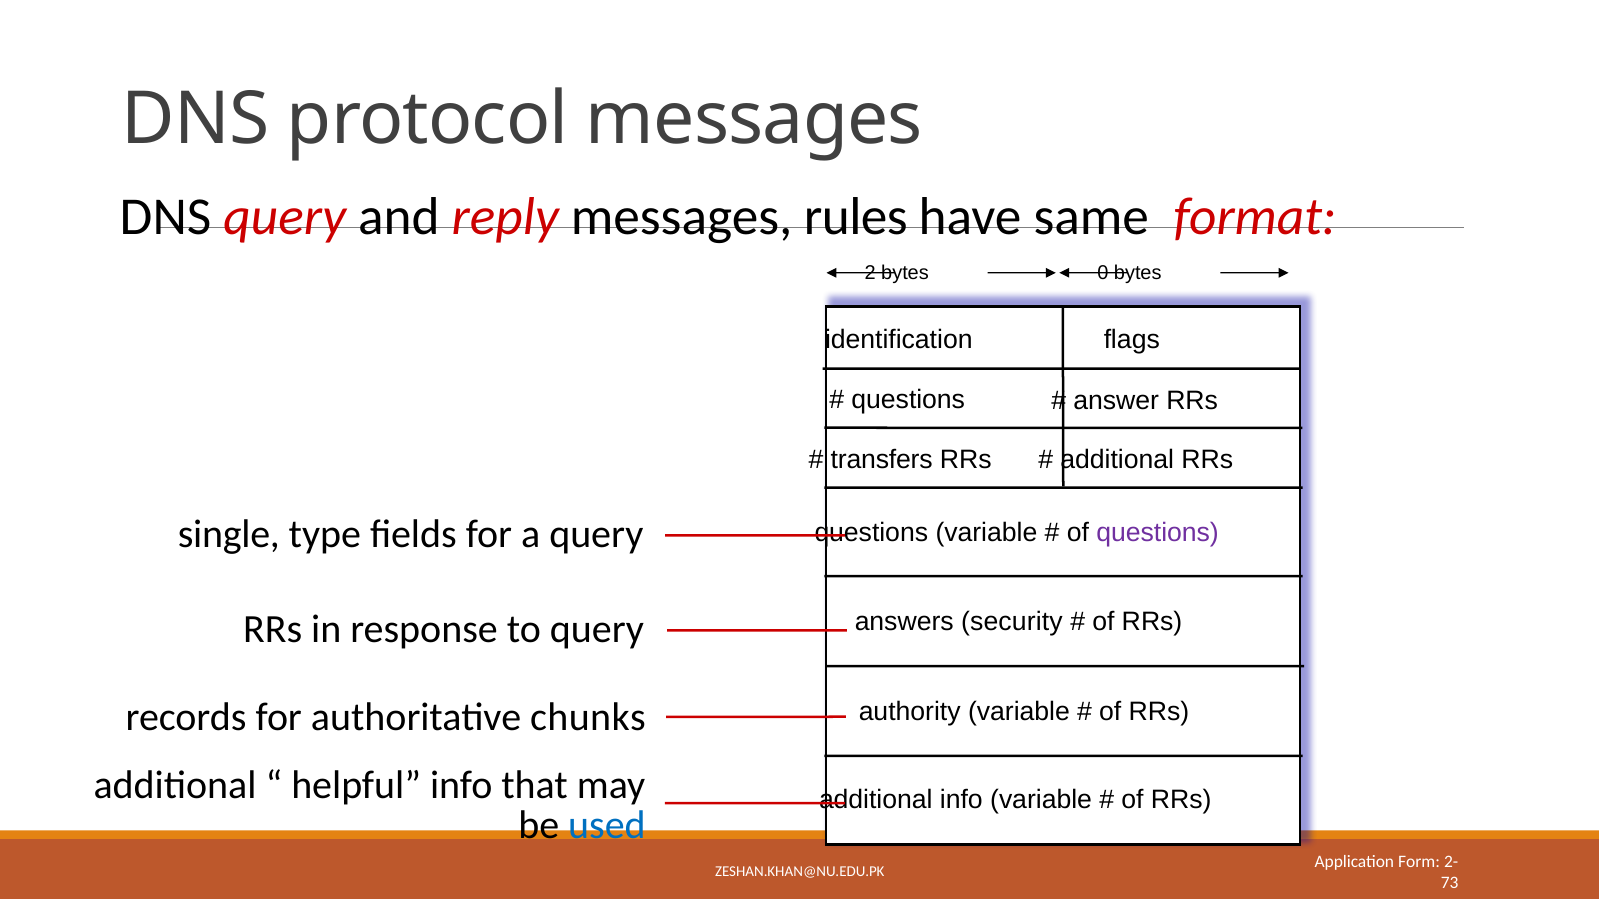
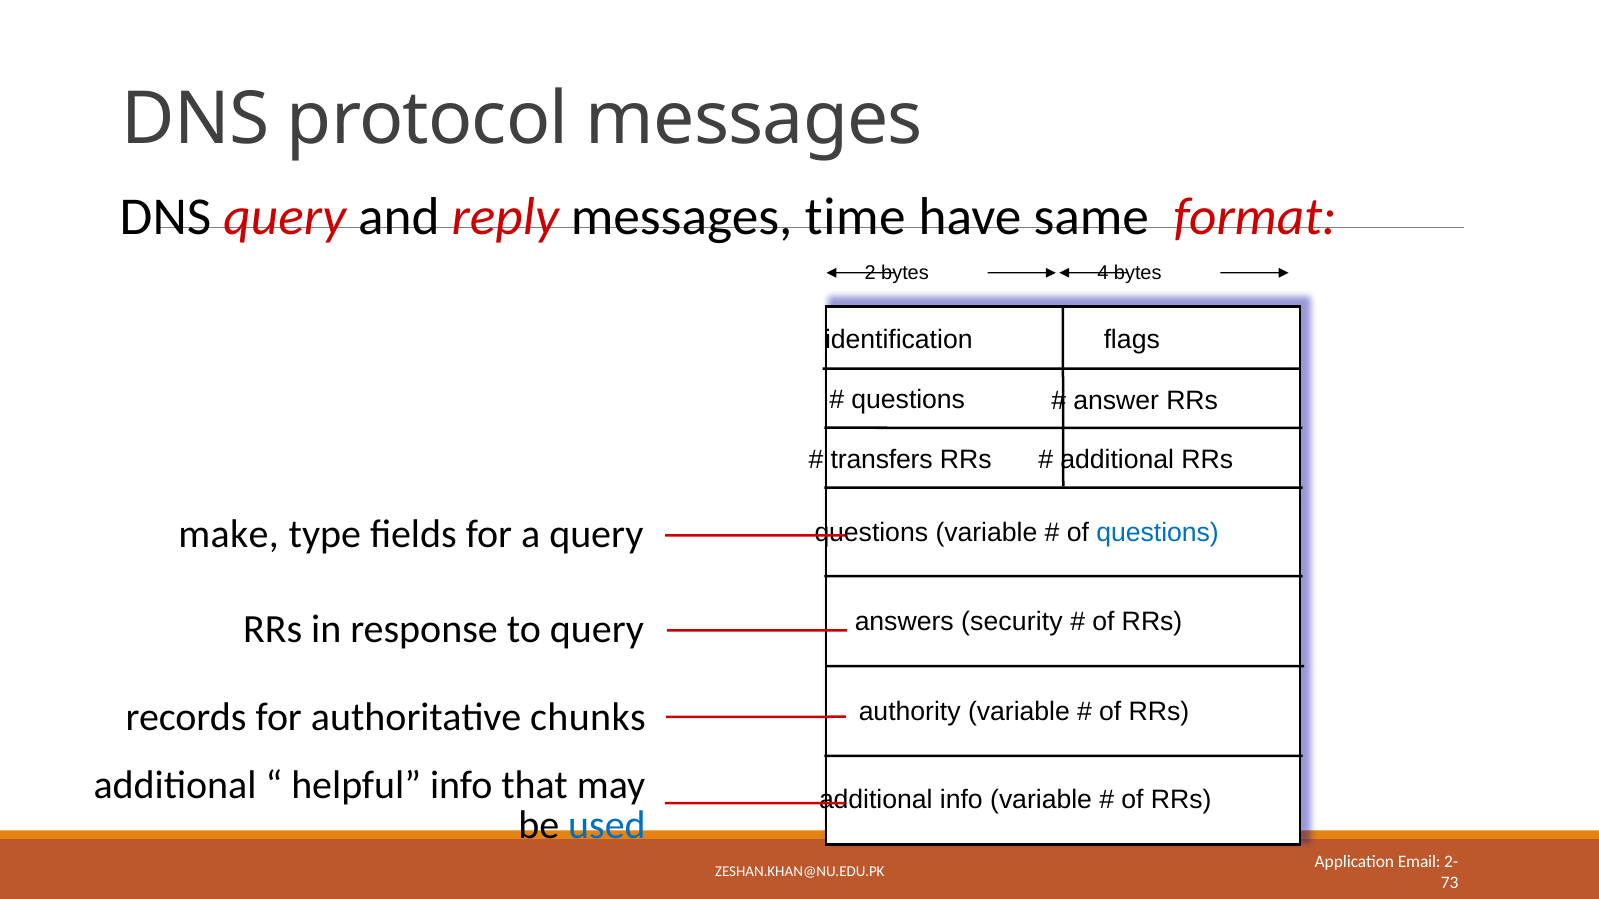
rules: rules -> time (855, 217)
0: 0 -> 4 (1103, 273)
single: single -> make (229, 535)
questions colour: purple -> blue (1158, 533)
Form: Form -> Email (1419, 862)
